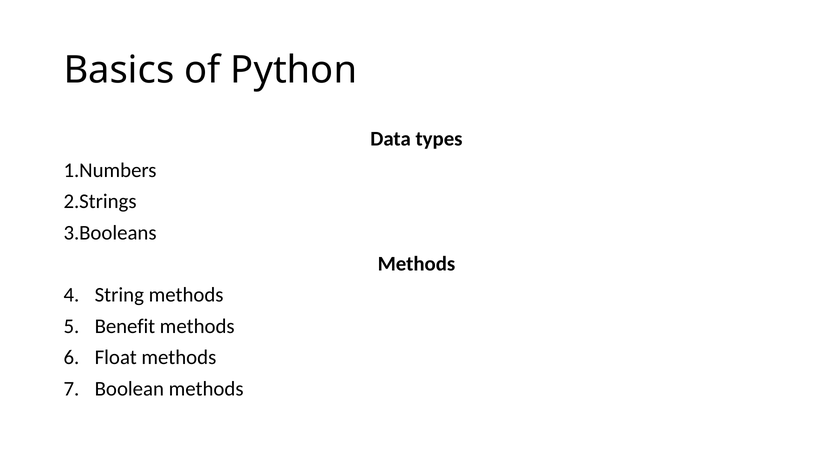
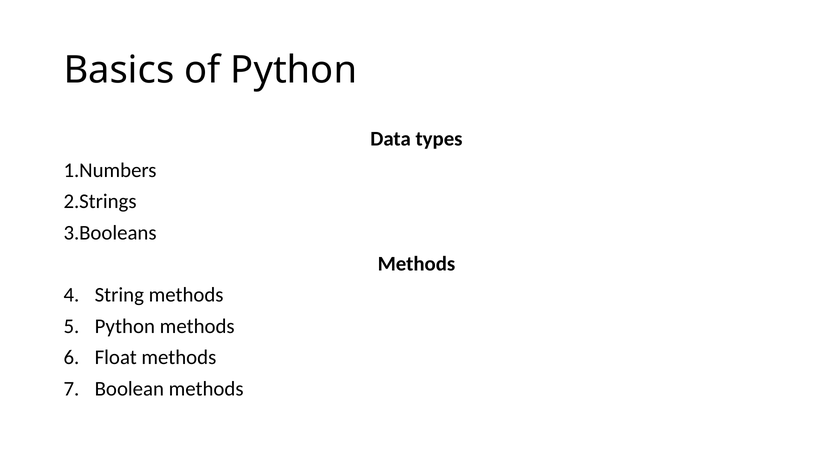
Benefit: Benefit -> Python (125, 326)
